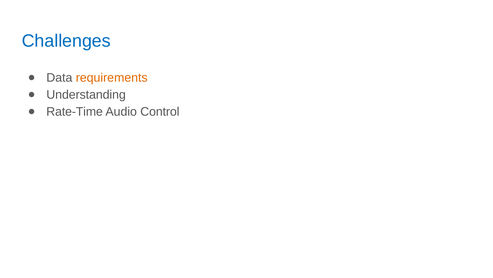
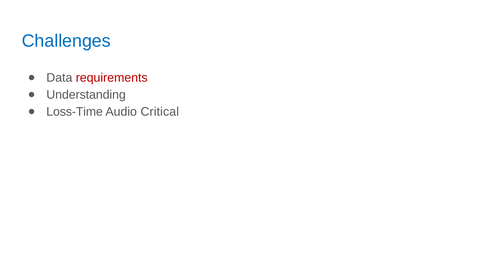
requirements colour: orange -> red (112, 78)
Rate-Time: Rate-Time -> Loss-Time (75, 112)
Control: Control -> Critical (160, 112)
